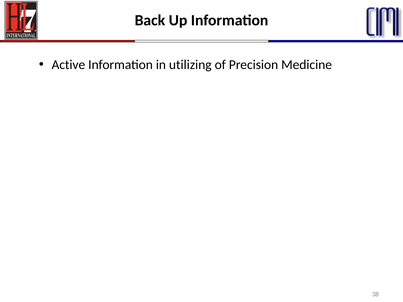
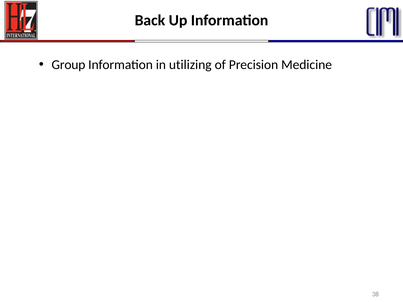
Active: Active -> Group (68, 65)
